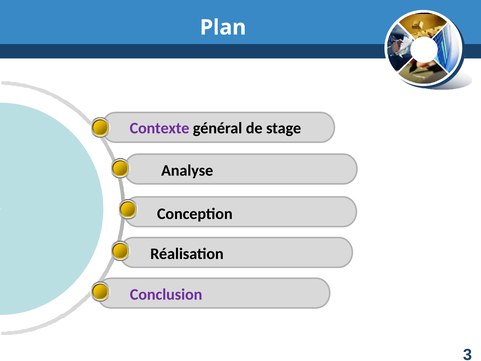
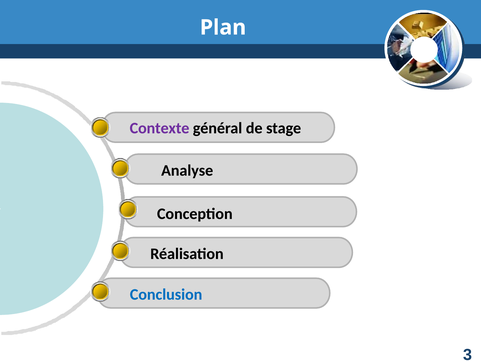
Conclusion colour: purple -> blue (166, 294)
